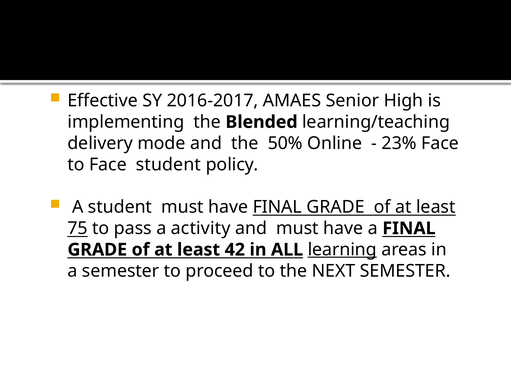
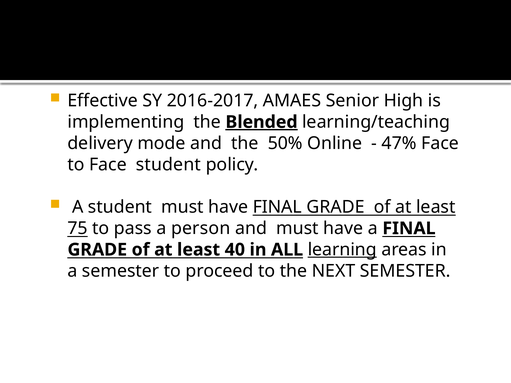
Blended underline: none -> present (262, 122)
23%: 23% -> 47% (399, 143)
activity: activity -> person (201, 229)
42: 42 -> 40 (235, 250)
